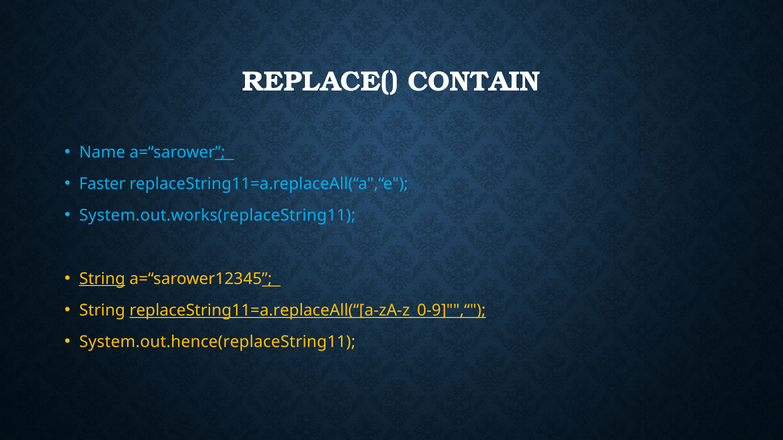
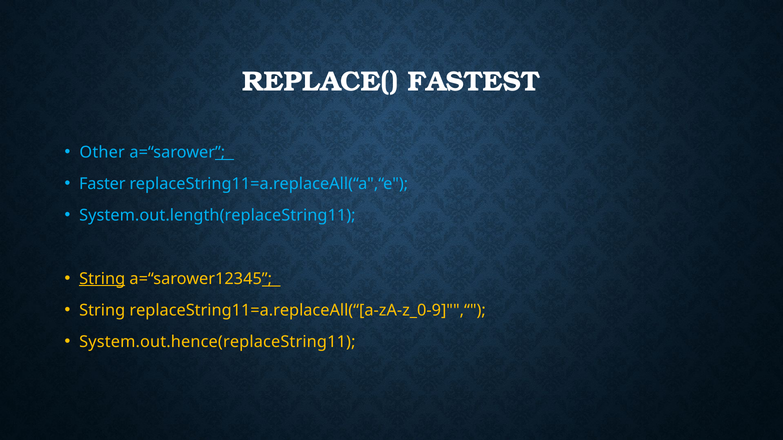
CONTAIN: CONTAIN -> FASTEST (474, 82)
Name: Name -> Other (102, 152)
System.out.works(replaceString11: System.out.works(replaceString11 -> System.out.length(replaceString11 (217, 216)
replaceString11=a.replaceAll(“[a-zA-z_0-9]"",“ underline: present -> none (308, 311)
